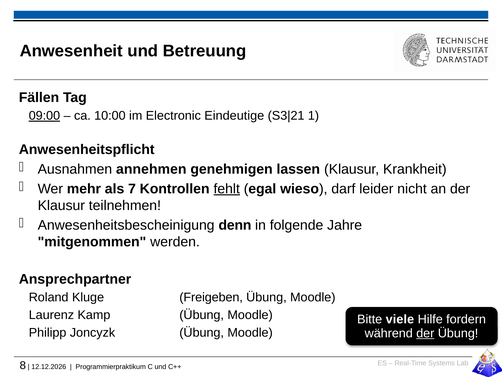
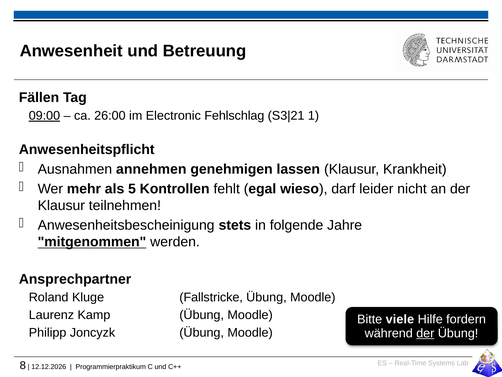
10:00: 10:00 -> 26:00 (110, 116)
Eindeutige: Eindeutige -> Fehlschlag (234, 116)
7: 7 -> 5 (132, 189)
fehlt underline: present -> none (227, 189)
denn: denn -> stets (235, 225)
mitgenommen underline: none -> present (92, 242)
Freigeben: Freigeben -> Fallstricke (211, 297)
